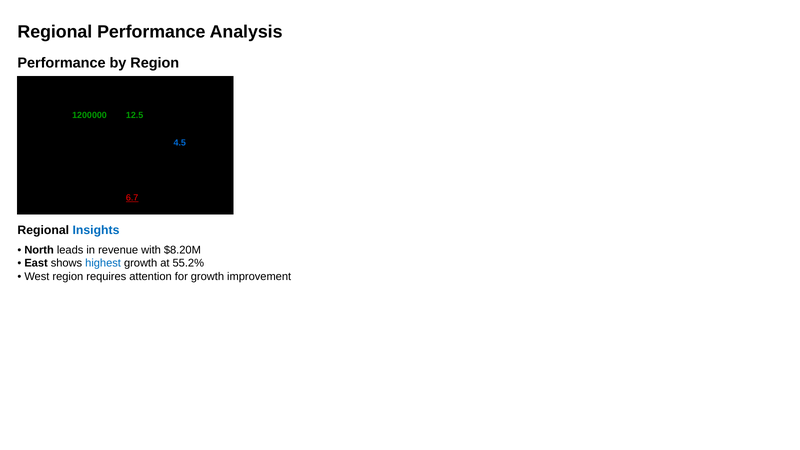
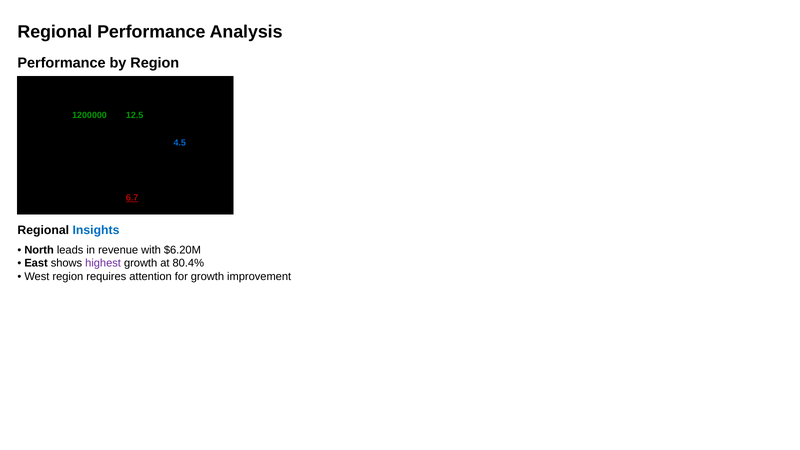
$8.20M: $8.20M -> $6.20M (182, 250)
highest colour: blue -> purple (103, 263)
55.2%: 55.2% -> 80.4% (188, 263)
